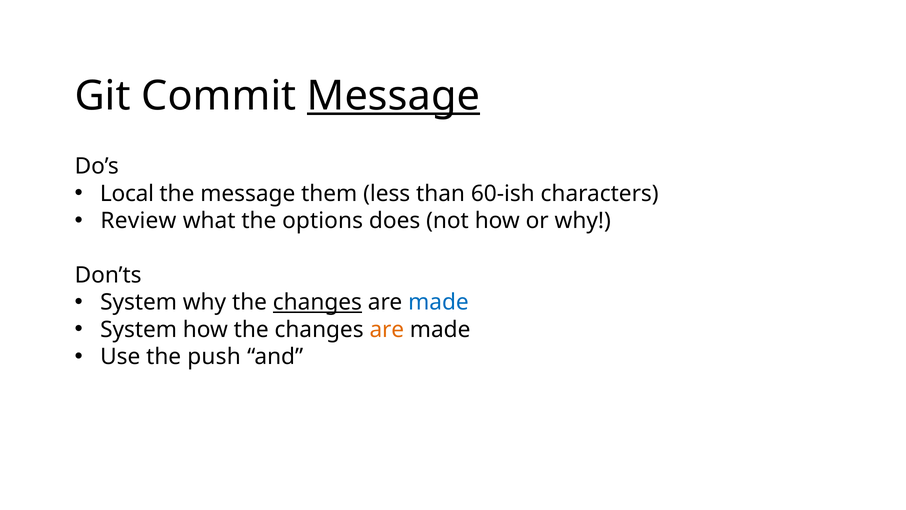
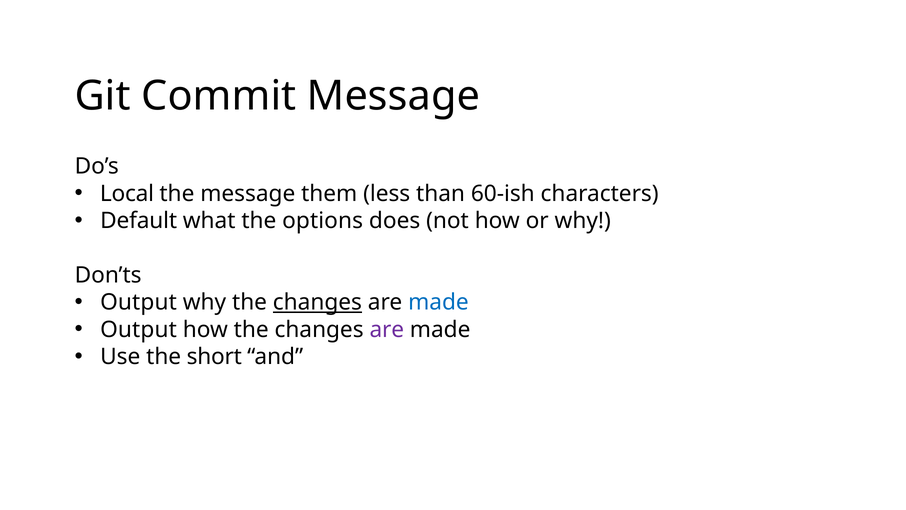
Message underline: present -> none (393, 96)
Review: Review -> Default (139, 221)
System: System -> Output (138, 302)
System: System -> Output (138, 329)
are colour: orange -> purple (387, 329)
push: push -> short (214, 357)
